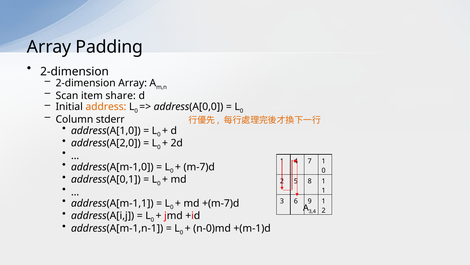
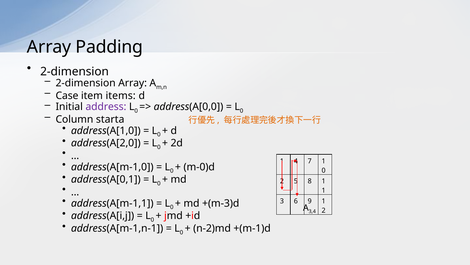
Scan: Scan -> Case (67, 96)
share: share -> items (121, 96)
address colour: orange -> purple (106, 107)
stderr: stderr -> starta (110, 119)
m-7)d: m-7)d -> m-0)d (199, 167)
+(m-7)d: +(m-7)d -> +(m-3)d (221, 203)
n-0)md: n-0)md -> n-2)md (212, 228)
